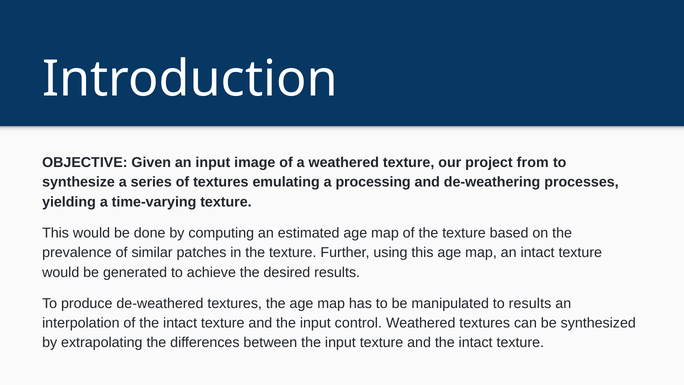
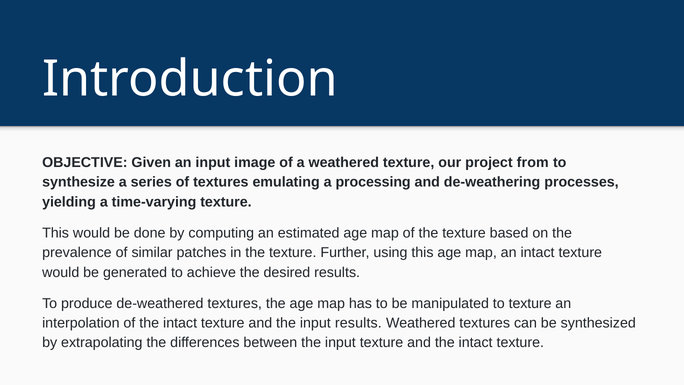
to results: results -> texture (530, 303)
input control: control -> results (358, 323)
